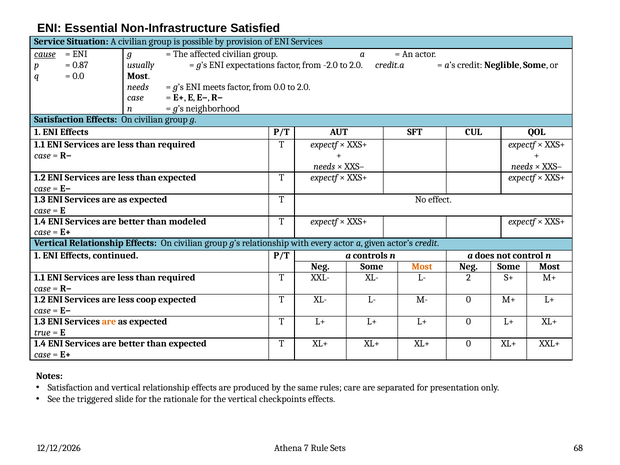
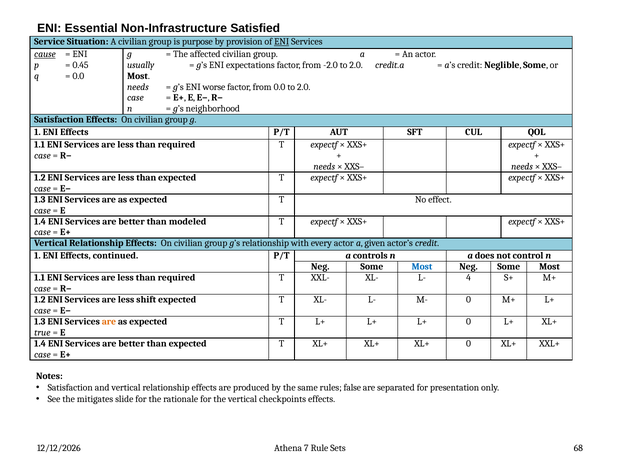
possible: possible -> purpose (197, 42)
ENI underline: none -> present (282, 42)
0.87: 0.87 -> 0.45 (80, 65)
meets: meets -> worse (214, 87)
Most colour: orange -> blue (422, 267)
2: 2 -> 4 (468, 278)
coop: coop -> shift (146, 300)
care: care -> false (352, 388)
triggered: triggered -> mitigates (95, 399)
